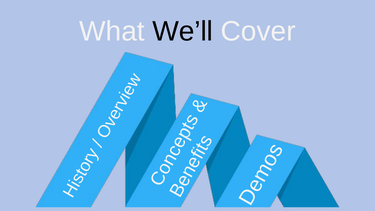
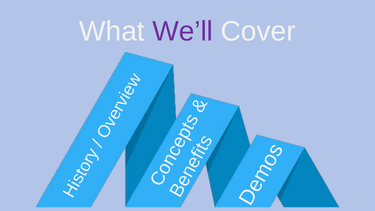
We’ll colour: black -> purple (183, 31)
